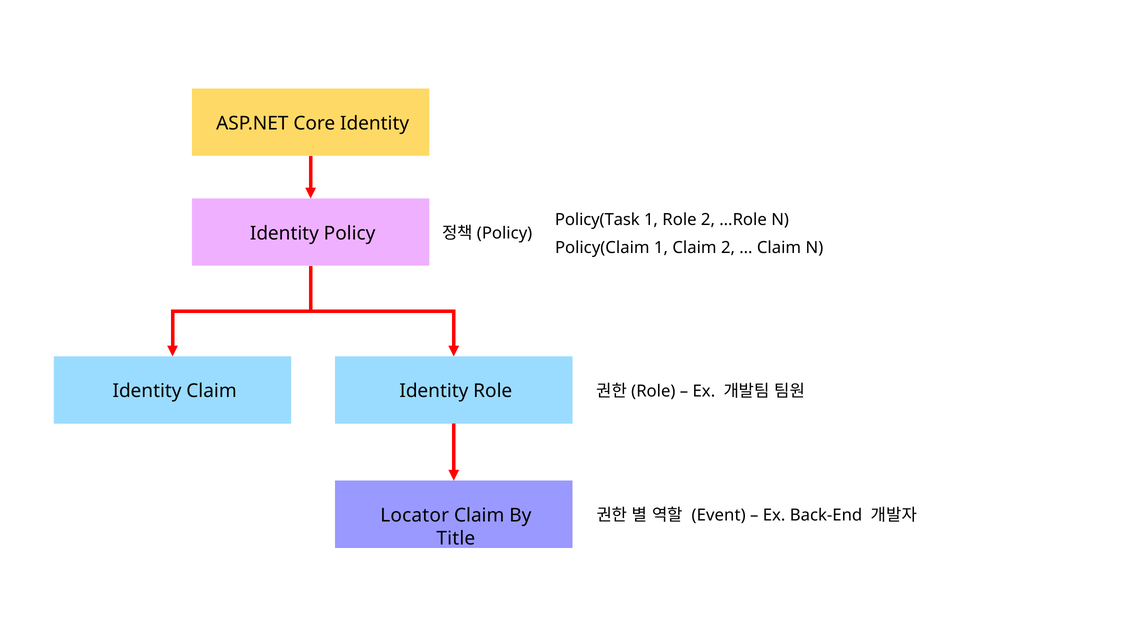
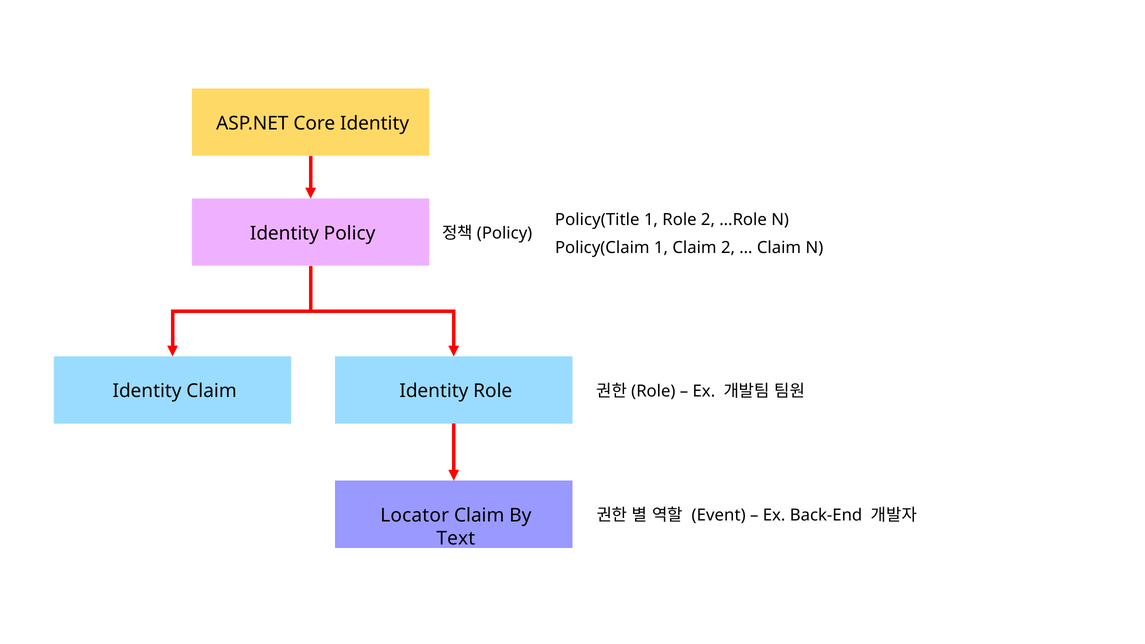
Policy(Task: Policy(Task -> Policy(Title (597, 220)
Title: Title -> Text (456, 538)
